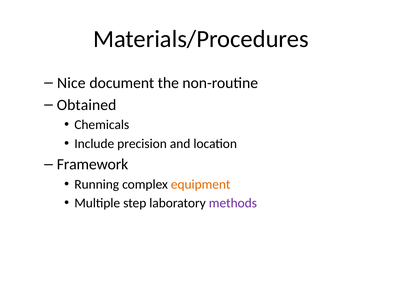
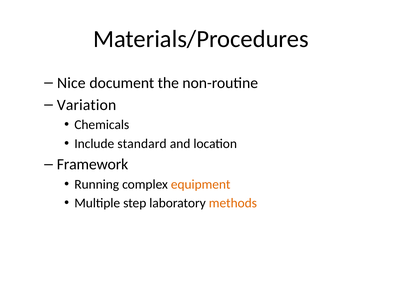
Obtained: Obtained -> Variation (87, 105)
precision: precision -> standard (142, 143)
methods colour: purple -> orange (233, 203)
